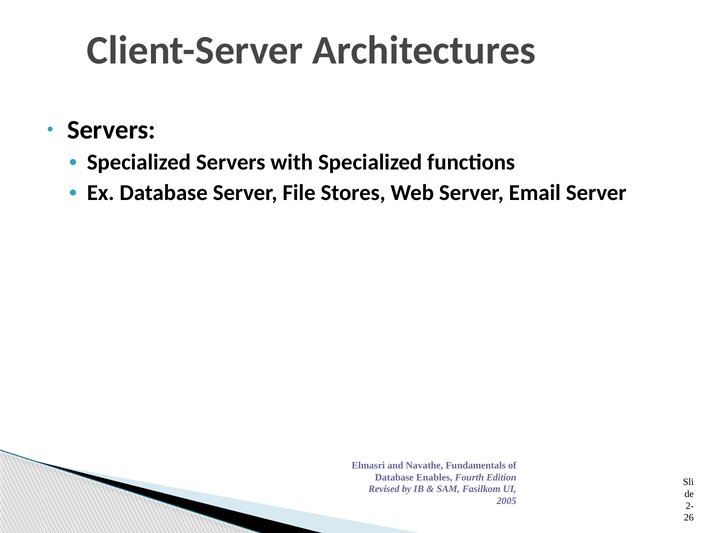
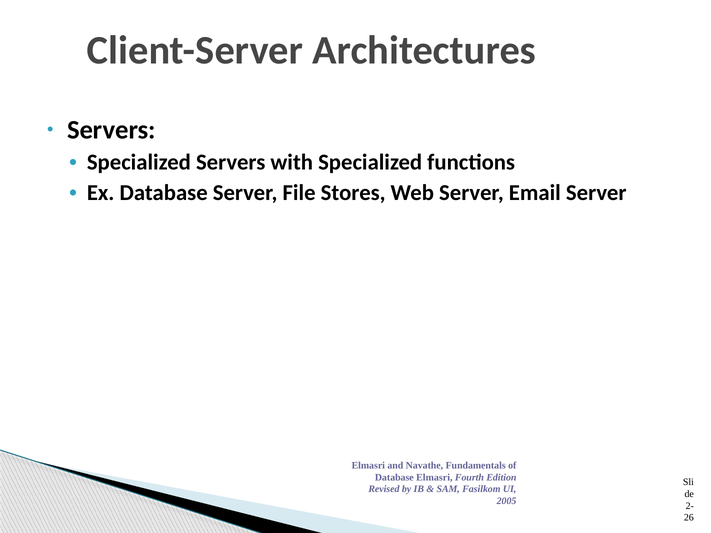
Database Enables: Enables -> Elmasri (434, 478)
